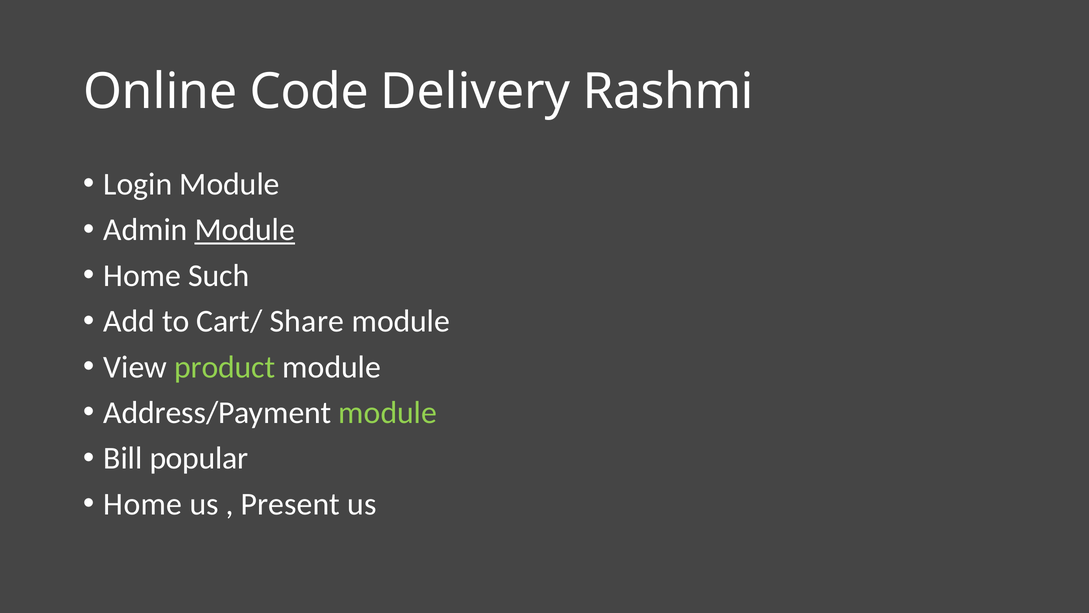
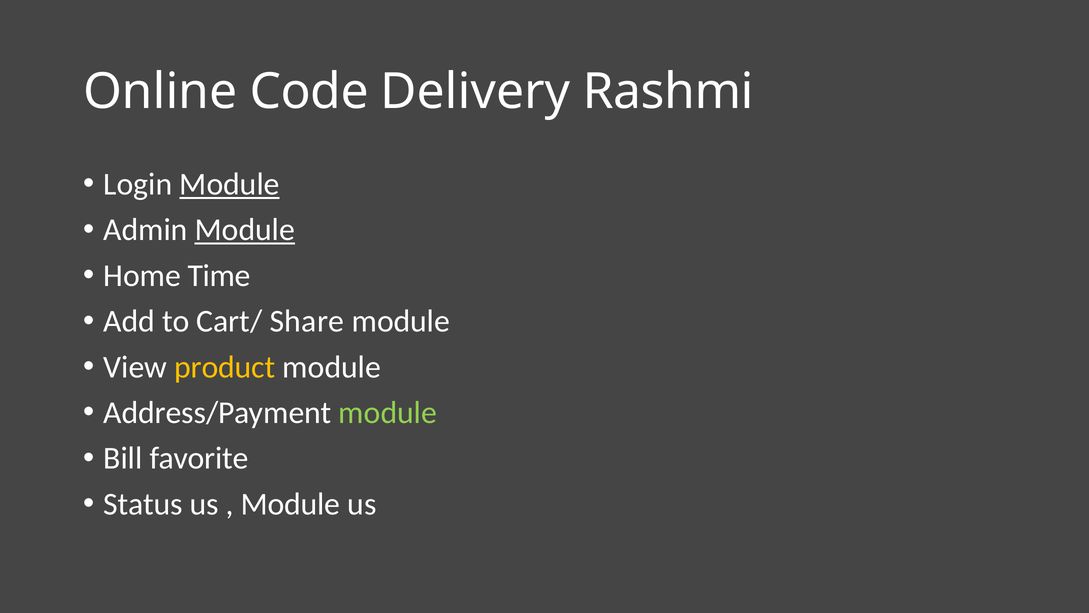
Module underline: none -> present (230, 184)
Such: Such -> Time (219, 275)
product colour: light green -> yellow (225, 367)
popular: popular -> favorite (199, 458)
Home: Home -> Status (143, 504)
Present: Present -> Module (291, 504)
